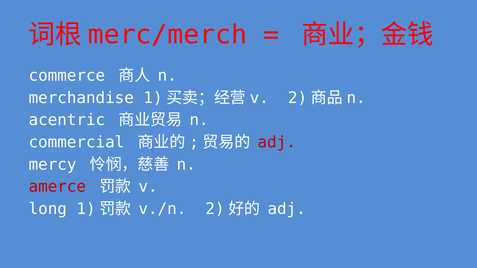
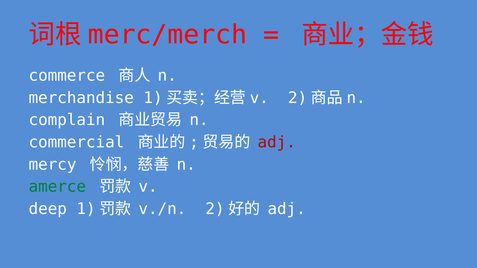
acentric: acentric -> complain (67, 120)
amerce colour: red -> green (57, 187)
long: long -> deep (48, 209)
